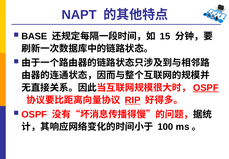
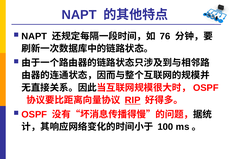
BASE: BASE -> NAPT (34, 36)
15: 15 -> 76 (165, 36)
OSPF underline: present -> none (206, 88)
